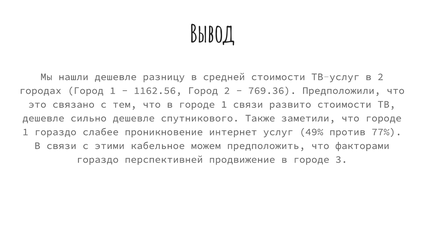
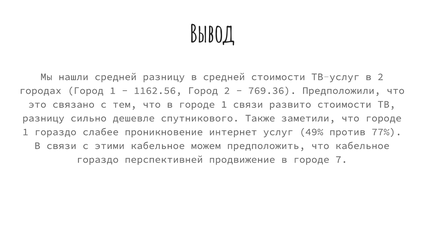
нашли дешевле: дешевле -> средней (116, 77)
дешевле: дешевле -> разницу (43, 118)
что факторами: факторами -> кабельное (362, 146)
3: 3 -> 7 (341, 160)
